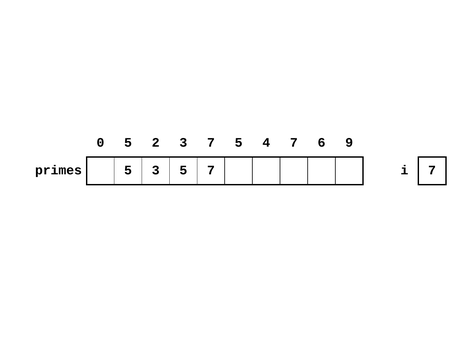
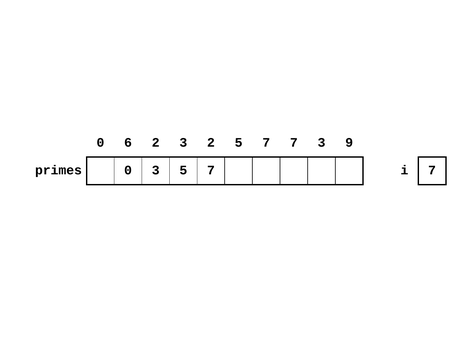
0 5: 5 -> 6 (128, 142)
3 7: 7 -> 2 (211, 142)
4: 4 -> 7 (266, 142)
7 6: 6 -> 3 (322, 142)
primes 5: 5 -> 0 (128, 170)
